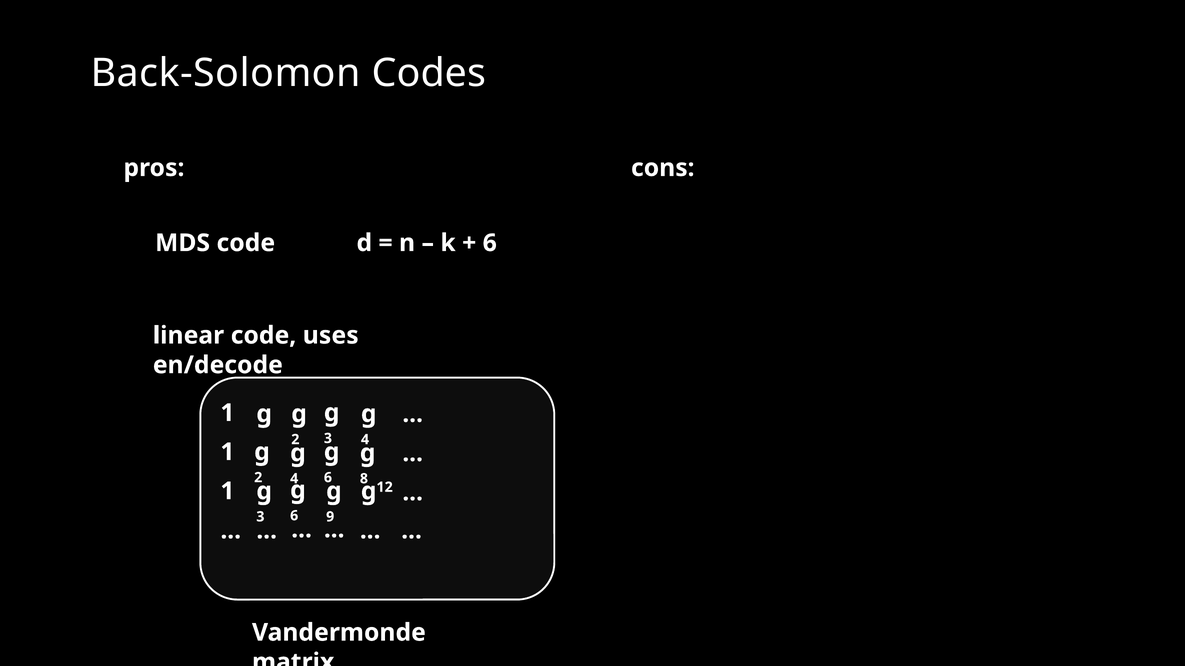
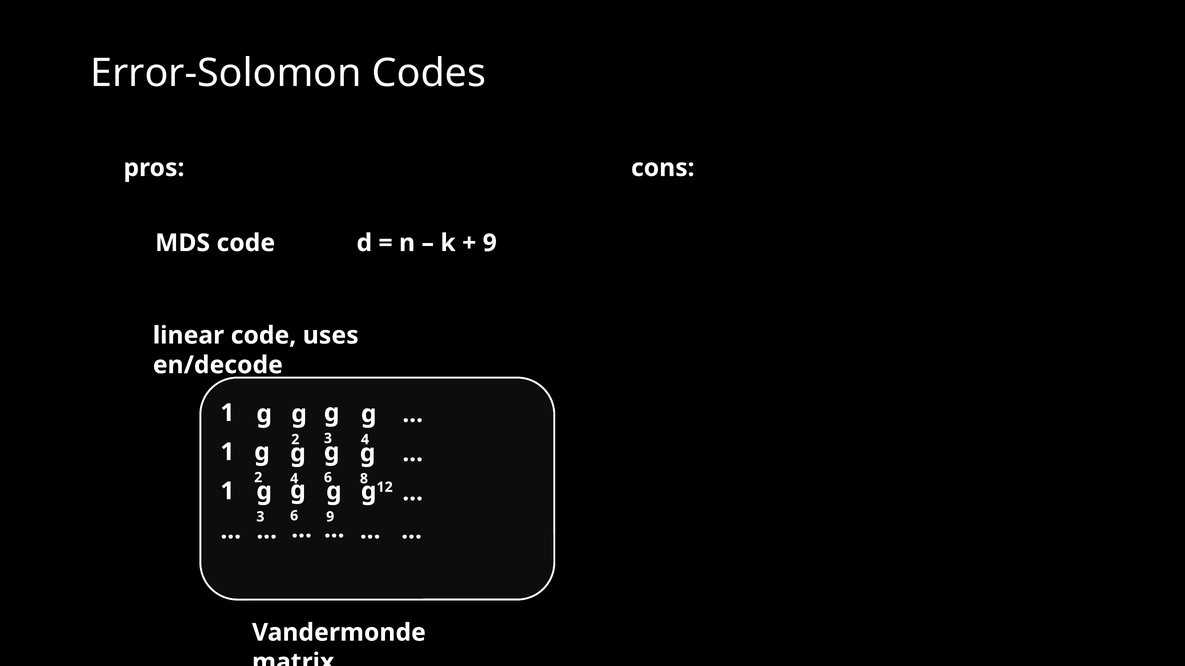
Back-Solomon: Back-Solomon -> Error-Solomon (226, 73)
6: 6 -> 9 (490, 243)
